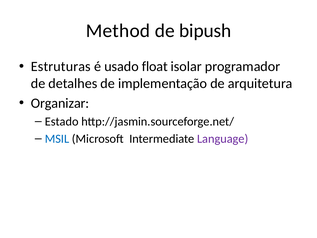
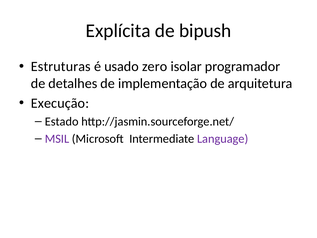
Method: Method -> Explícita (118, 31)
float: float -> zero (155, 67)
Organizar: Organizar -> Execução (60, 103)
MSIL colour: blue -> purple (57, 139)
